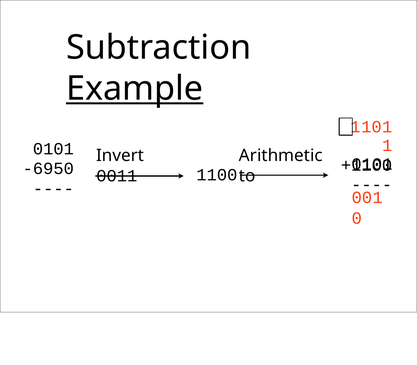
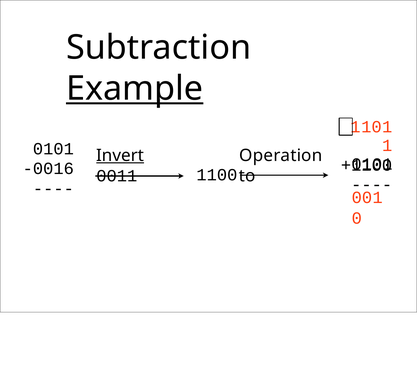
Invert underline: none -> present (120, 156)
Arithmetic: Arithmetic -> Operation (281, 156)
-6950: -6950 -> -0016 (48, 169)
